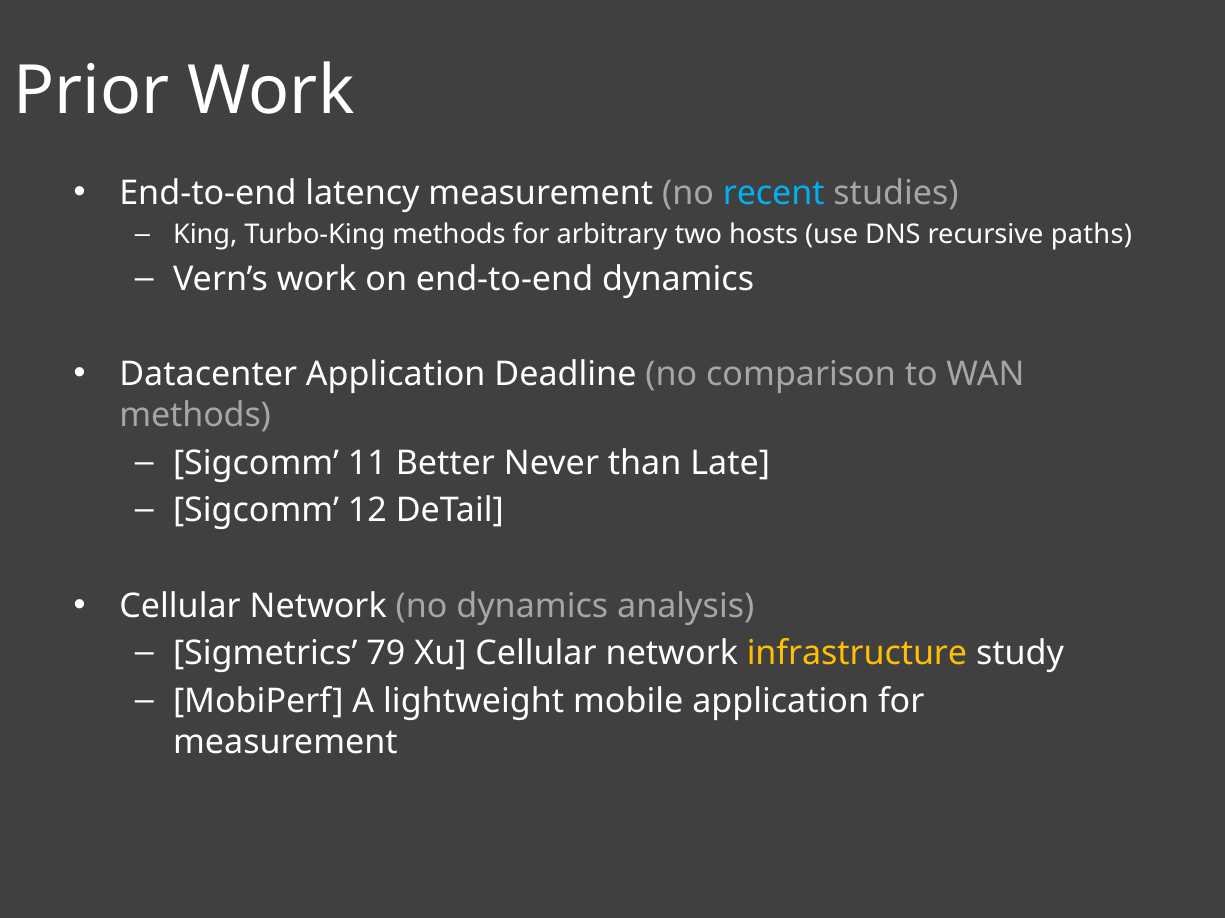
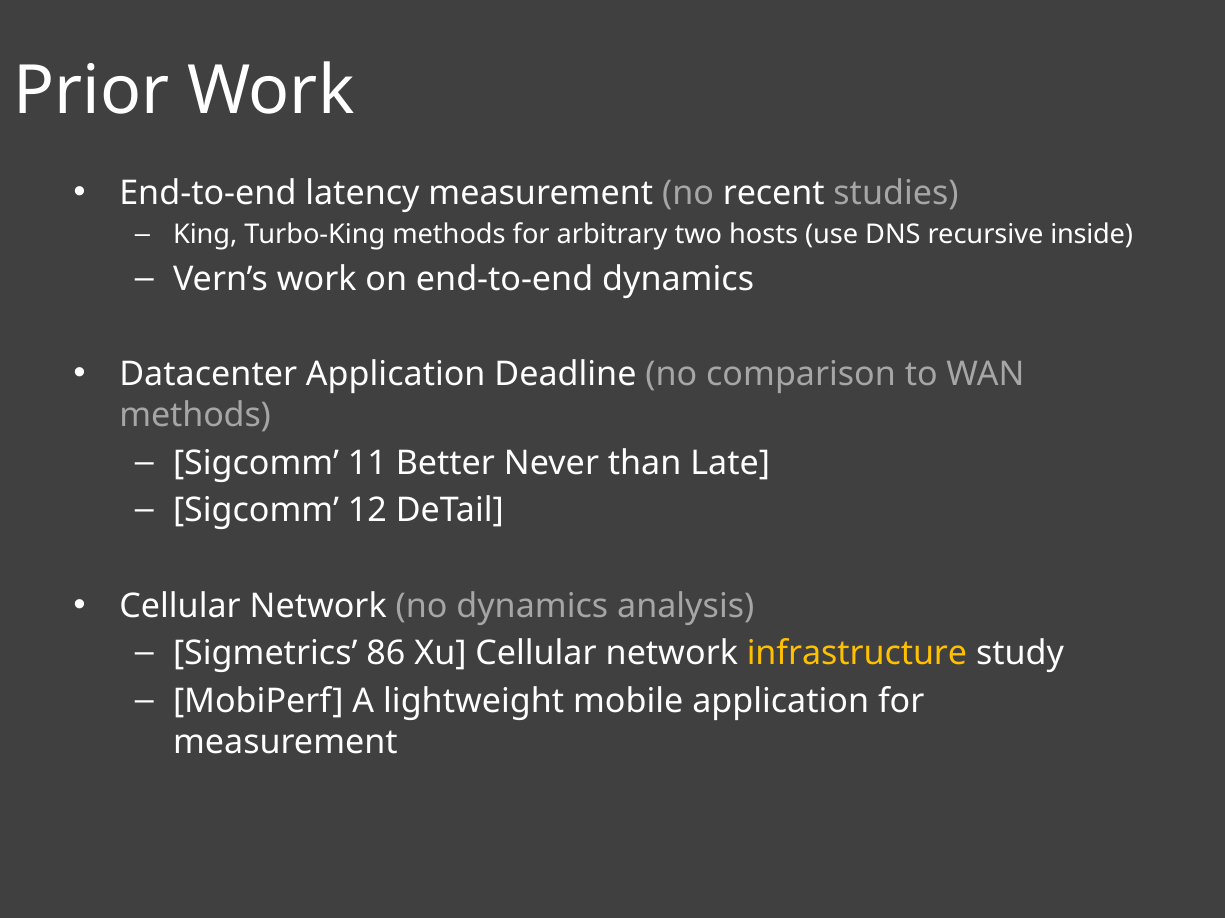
recent colour: light blue -> white (774, 194)
paths: paths -> inside (1092, 235)
79: 79 -> 86 (386, 654)
